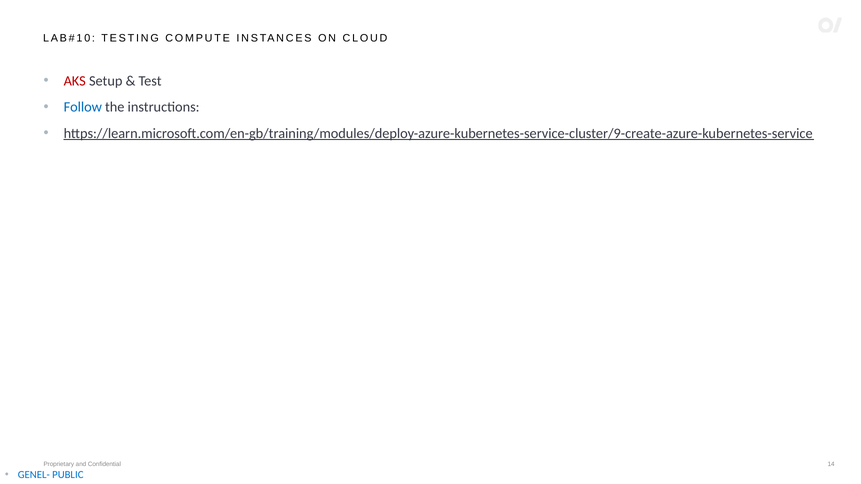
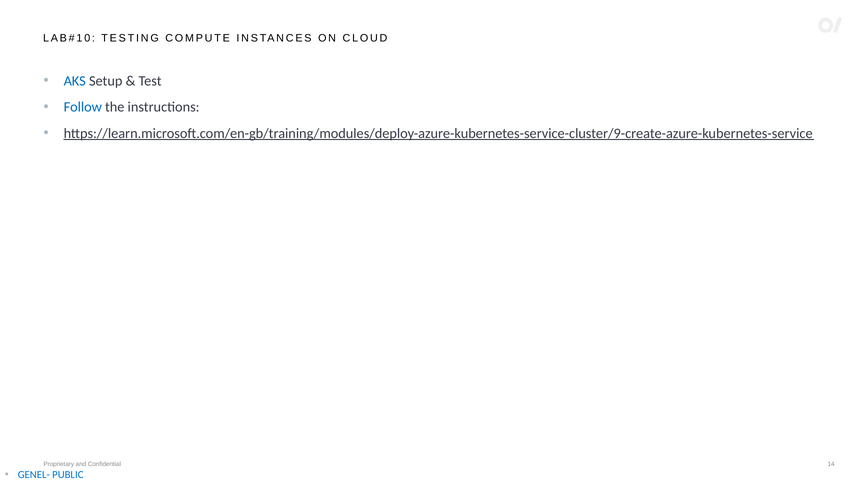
AKS colour: red -> blue (75, 81)
